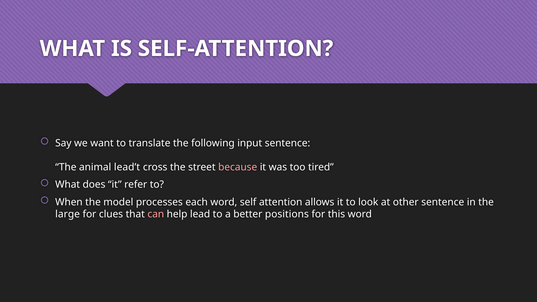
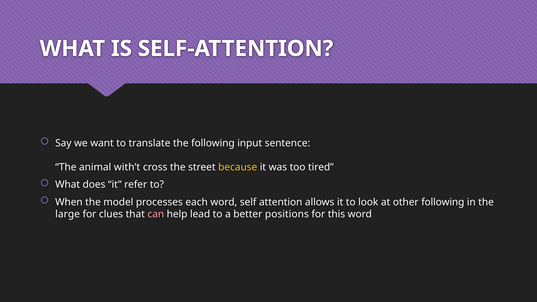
lead’t: lead’t -> with’t (127, 167)
because colour: pink -> yellow (238, 167)
other sentence: sentence -> following (443, 202)
